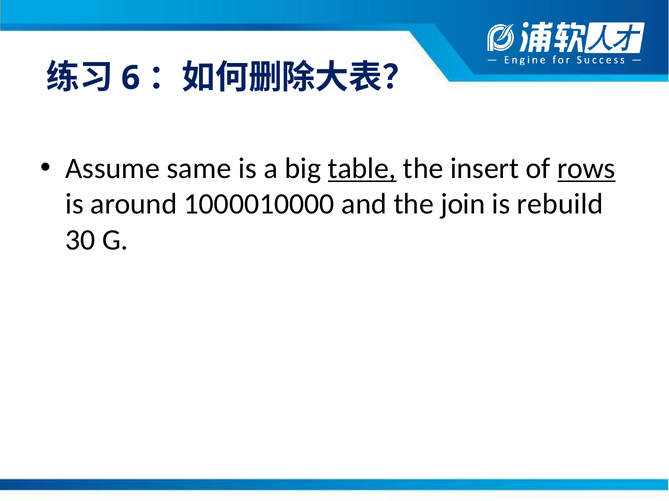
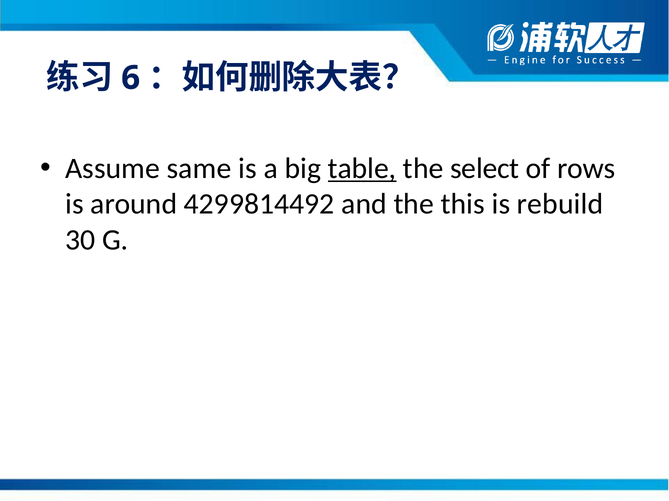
insert: insert -> select (485, 169)
rows underline: present -> none (586, 169)
1000010000: 1000010000 -> 4299814492 (259, 204)
join: join -> this (463, 204)
